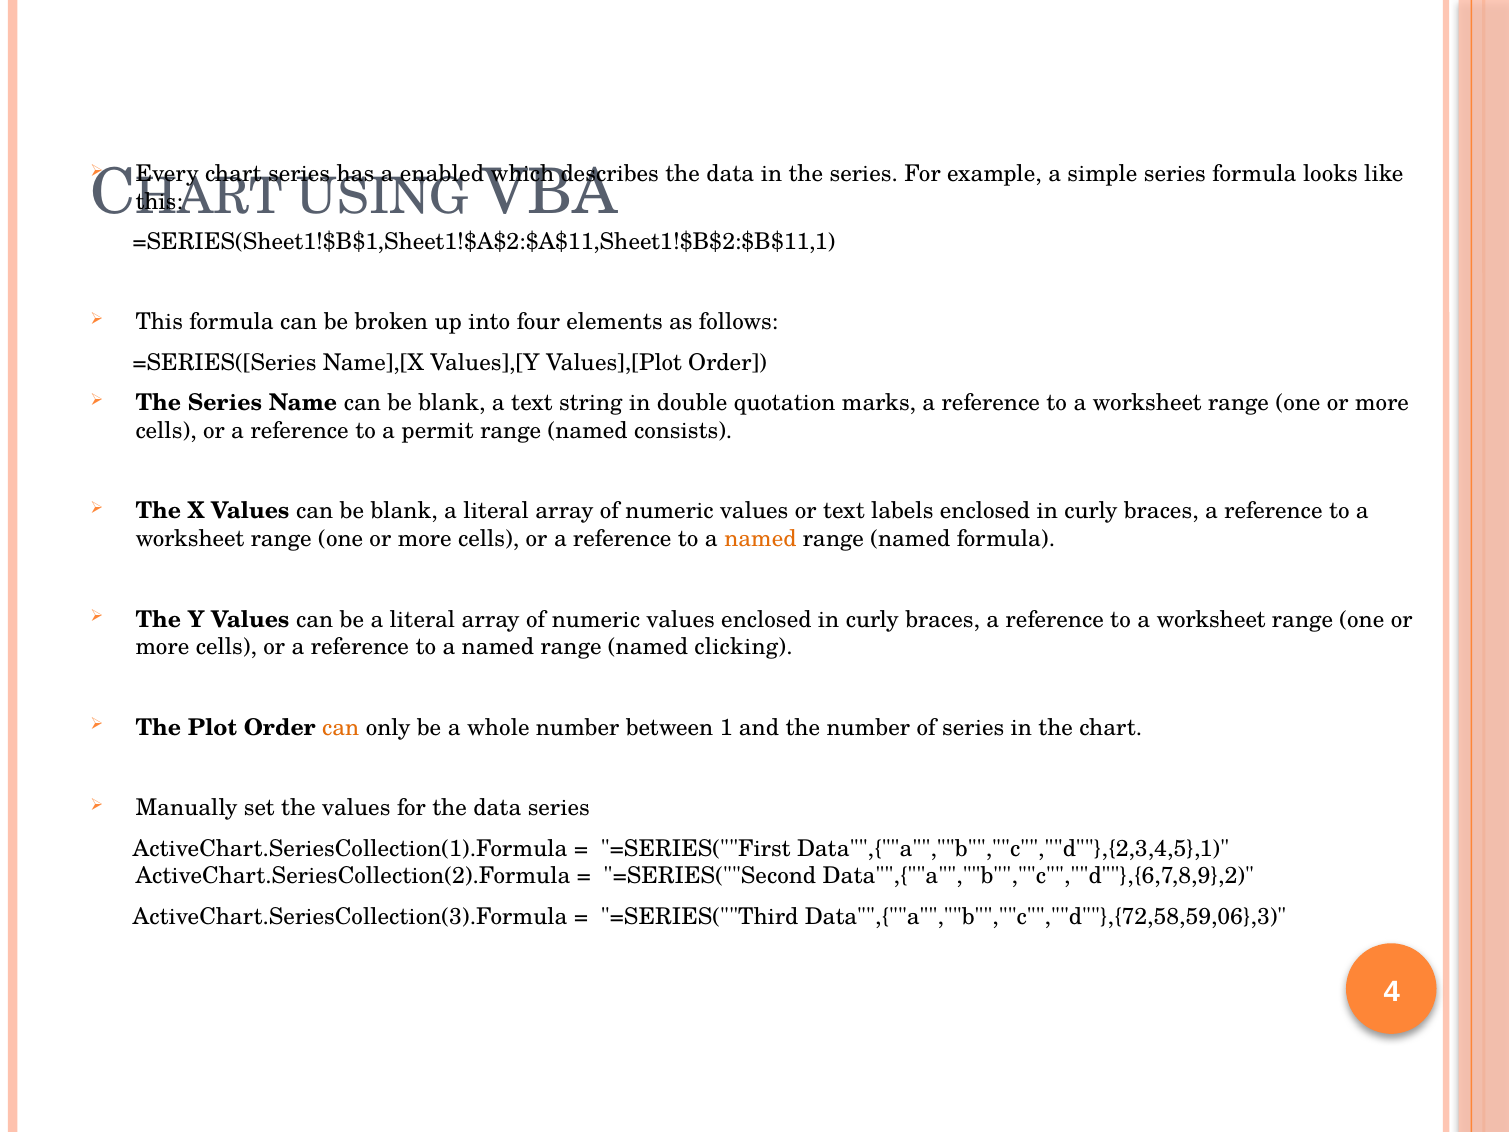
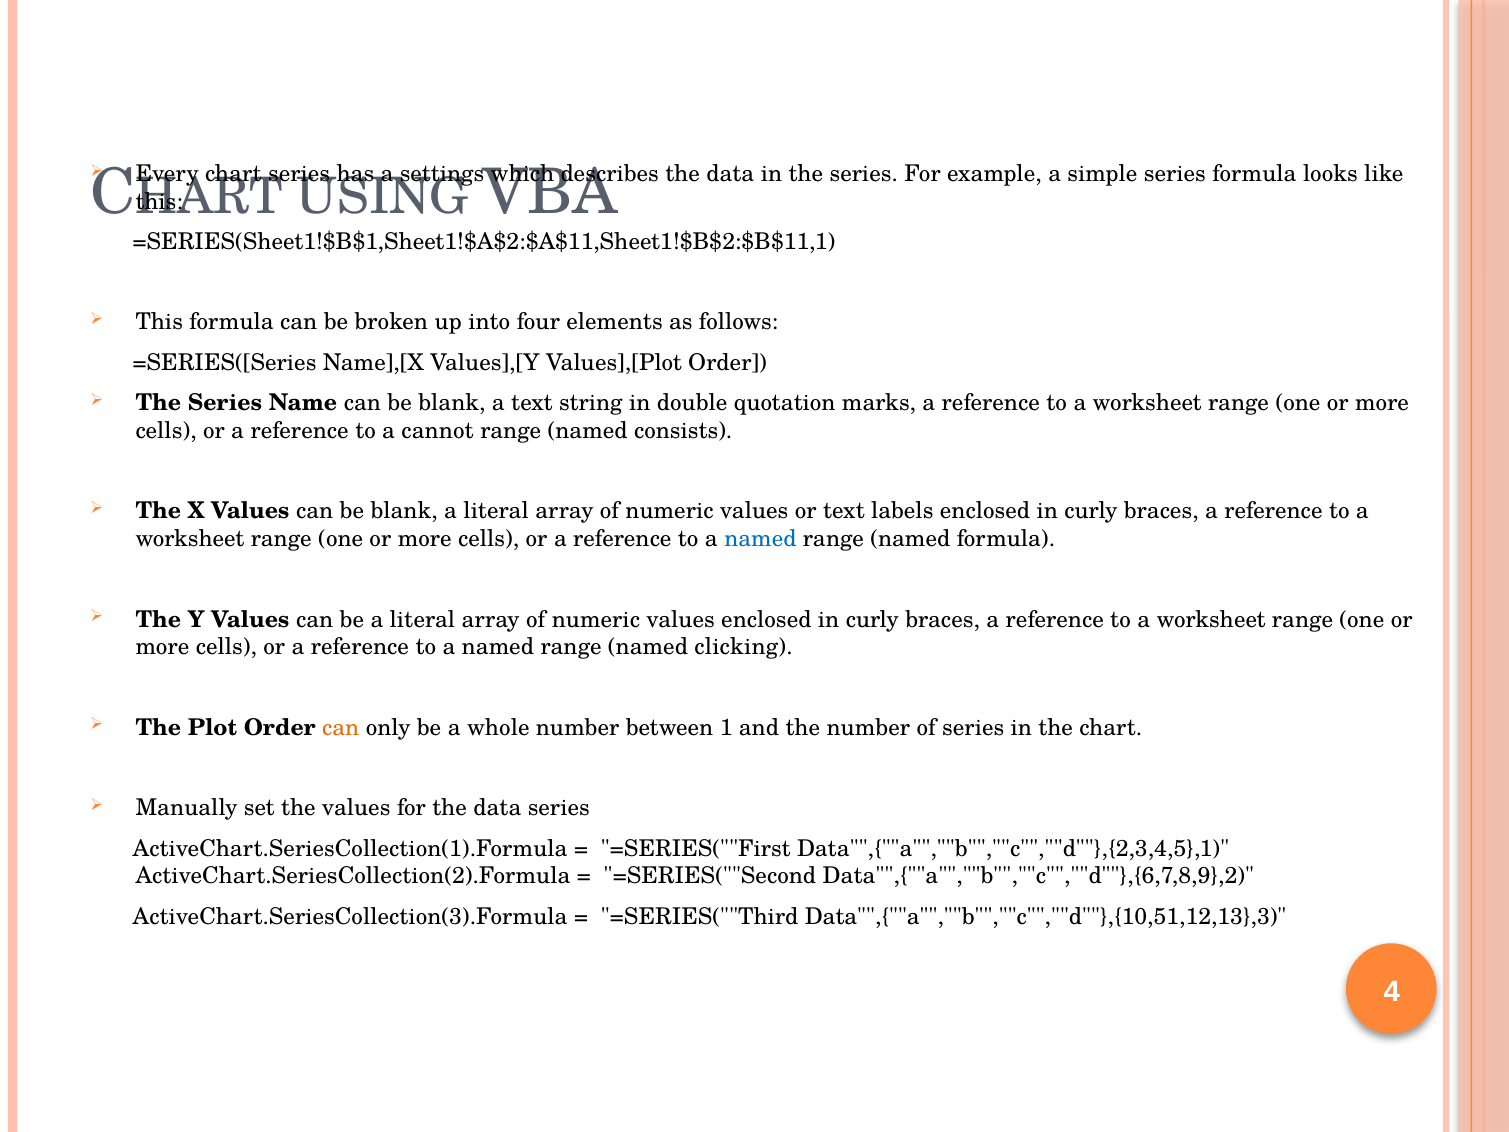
enabled: enabled -> settings (442, 174)
permit: permit -> cannot (438, 431)
named colour: orange -> blue (760, 539)
Data"",{""a"",""b"",""c"",""d""},{72,58,59,06},3: Data"",{""a"",""b"",""c"",""d""},{72,58,59,06},3 -> Data"",{""a"",""b"",""c"",""d""},{10,51,12,13},3 (1046, 916)
